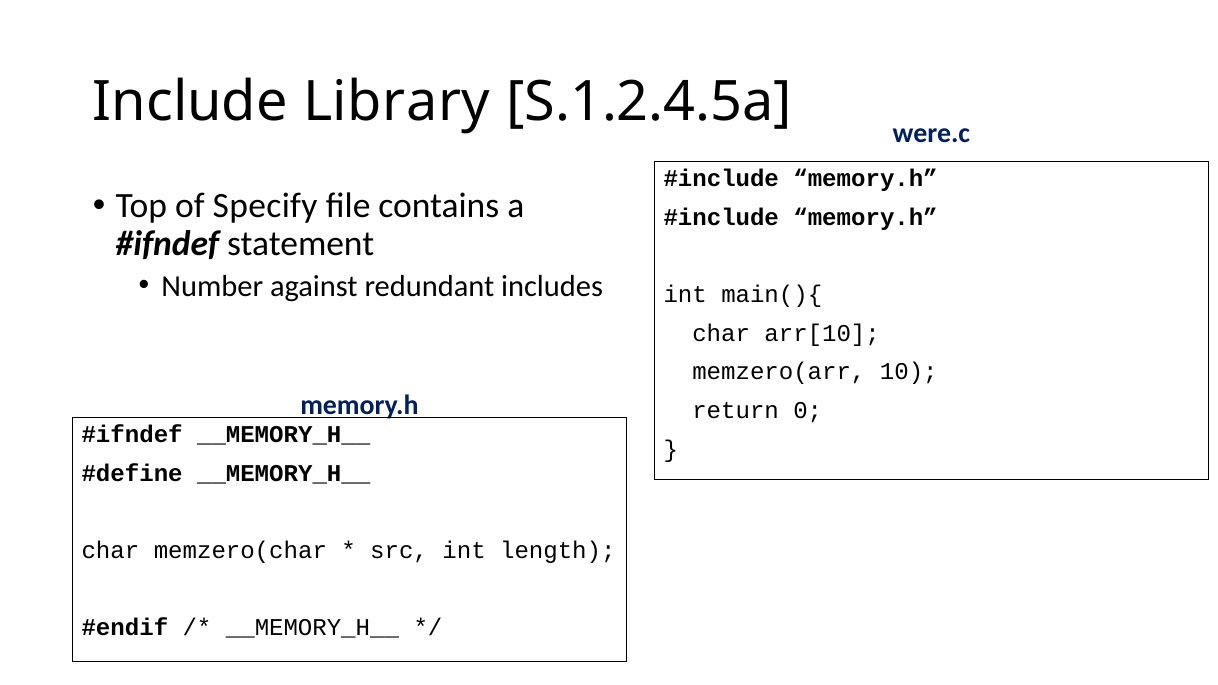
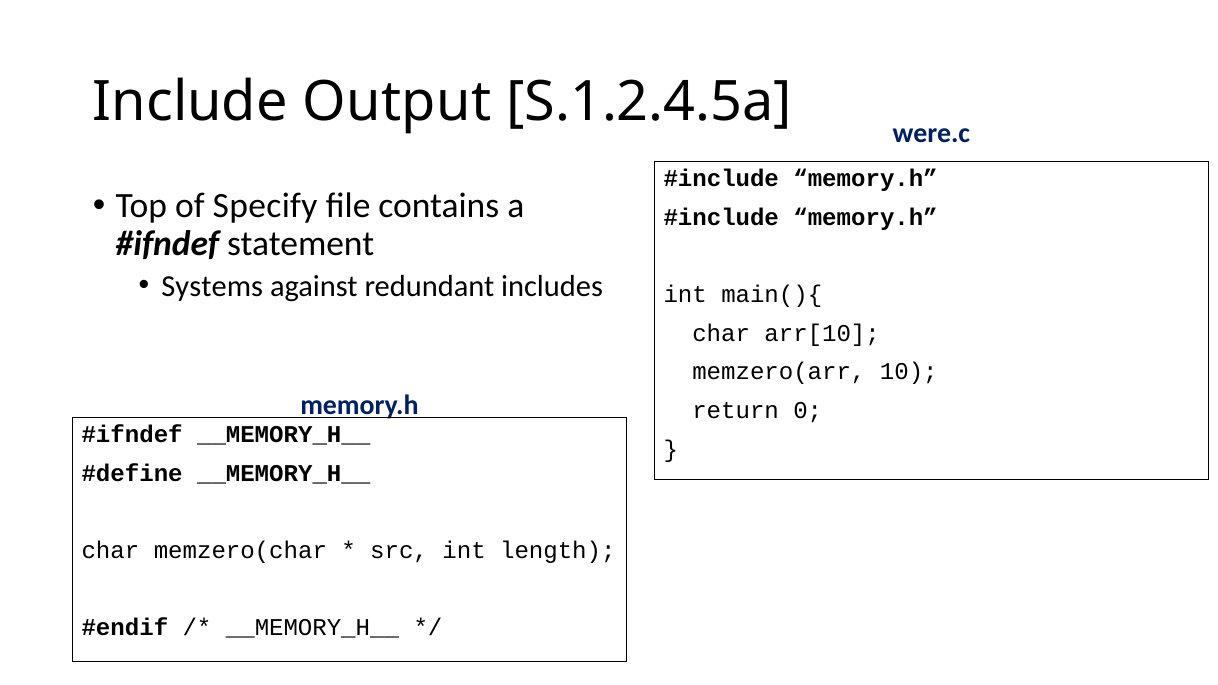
Library: Library -> Output (397, 102)
Number: Number -> Systems (212, 286)
